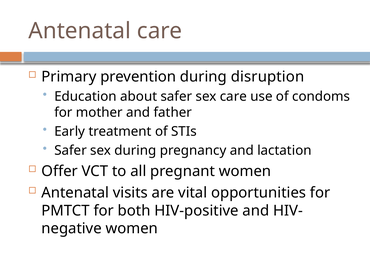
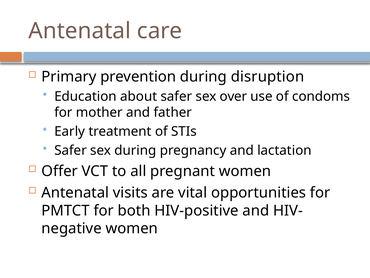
sex care: care -> over (233, 96)
